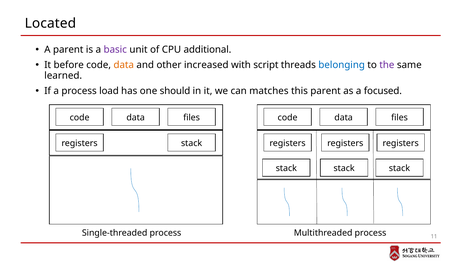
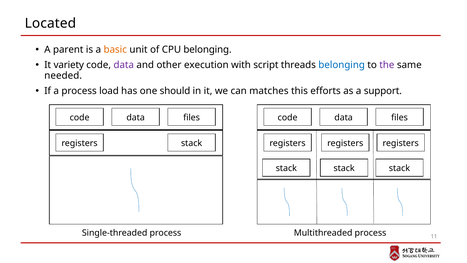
basic colour: purple -> orange (115, 50)
CPU additional: additional -> belonging (207, 50)
before: before -> variety (69, 65)
data colour: orange -> purple (124, 65)
increased: increased -> execution (206, 65)
learned: learned -> needed (63, 75)
this parent: parent -> efforts (326, 91)
focused: focused -> support (383, 91)
